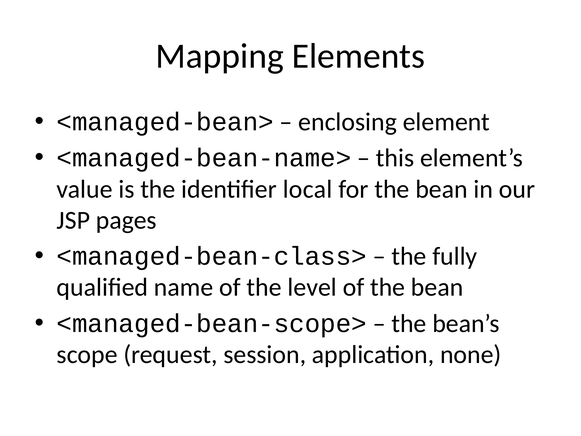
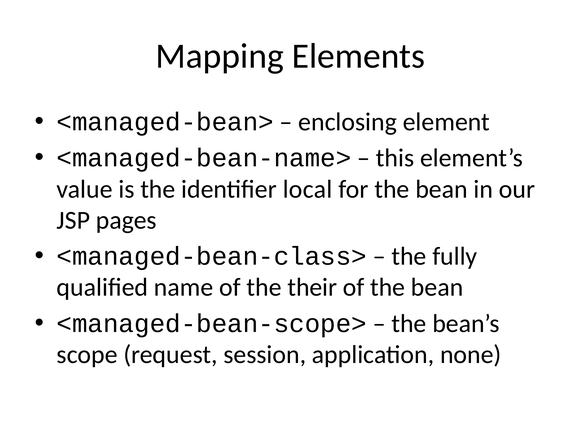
level: level -> their (312, 287)
